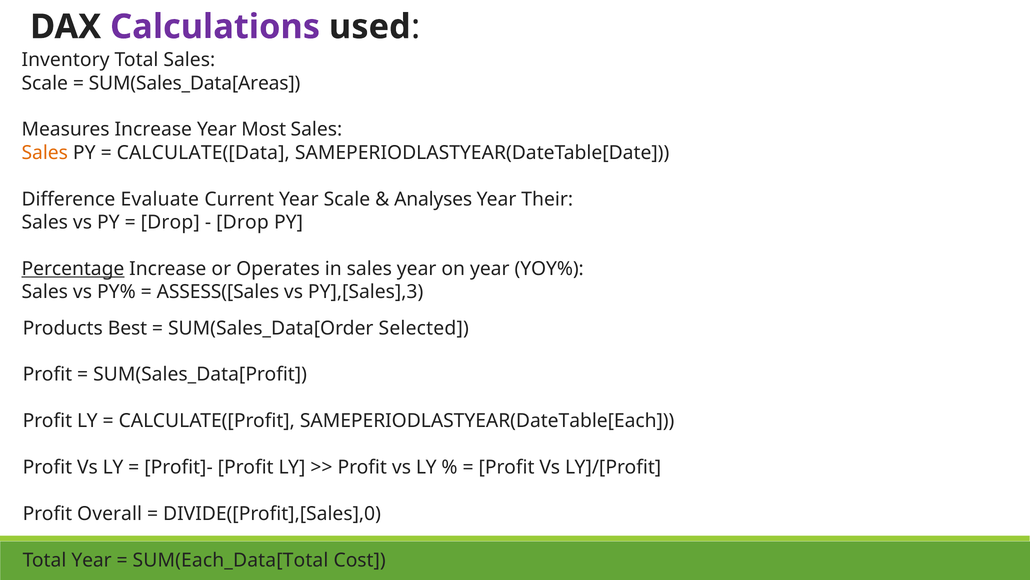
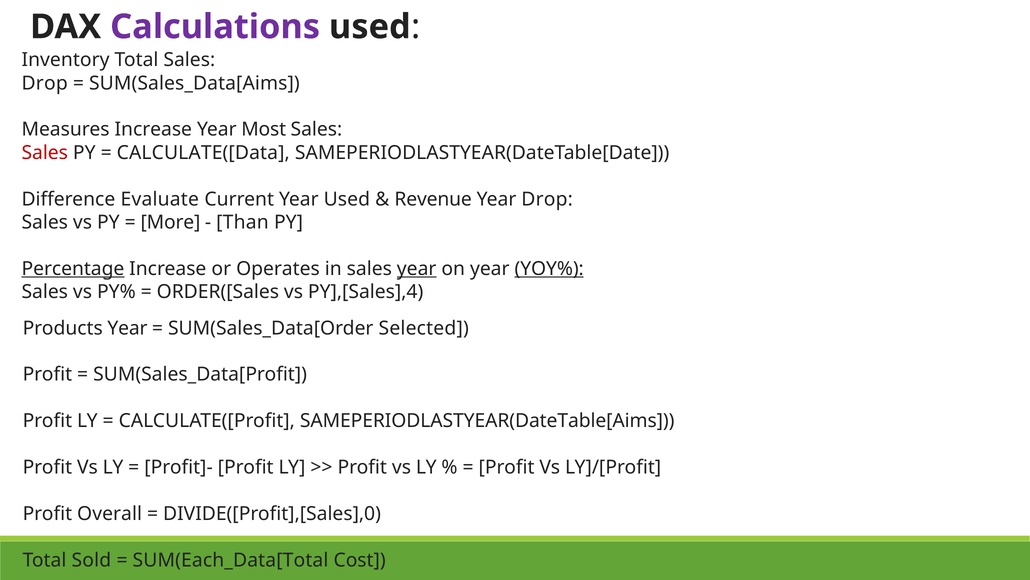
Scale: Scale -> Drop (45, 83)
SUM(Sales_Data[Areas: SUM(Sales_Data[Areas -> SUM(Sales_Data[Aims (194, 83)
Sales colour: orange -> red (45, 153)
Year Scale: Scale -> Used (347, 199)
Analyses: Analyses -> Revenue (433, 199)
Year Their: Their -> Drop (547, 199)
Drop: Drop -> More (170, 222)
Drop: Drop -> Than (242, 222)
year underline: none -> present (417, 268)
YOY% underline: none -> present (549, 268)
ASSESS([Sales: ASSESS([Sales -> ORDER([Sales (218, 292)
PY],[Sales],3: PY],[Sales],3 -> PY],[Sales],4 (366, 292)
Products Best: Best -> Year (128, 328)
SAMEPERIODLASTYEAR(DateTable[Each: SAMEPERIODLASTYEAR(DateTable[Each -> SAMEPERIODLASTYEAR(DateTable[Aims (487, 421)
Total Year: Year -> Sold (91, 560)
